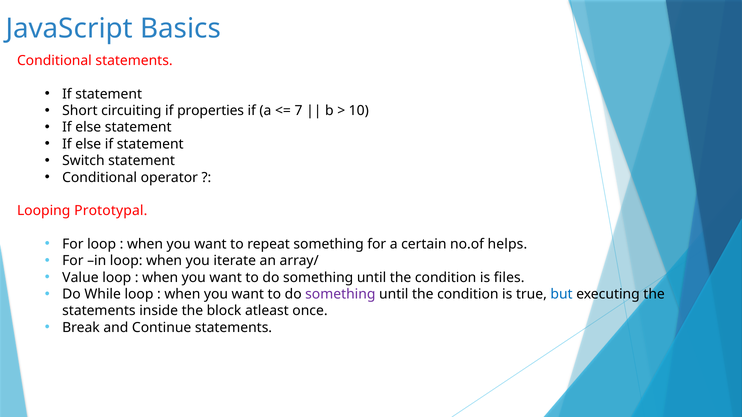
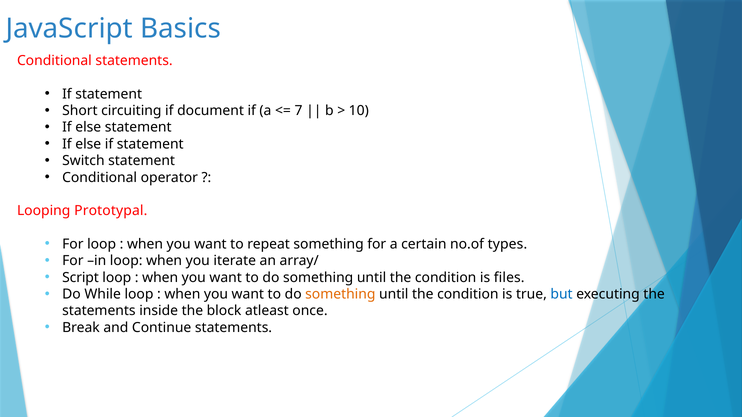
properties: properties -> document (211, 111)
helps: helps -> types (507, 244)
Value: Value -> Script (81, 278)
something colour: purple -> orange (340, 294)
